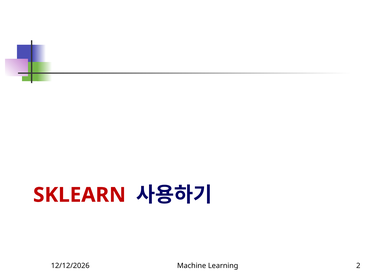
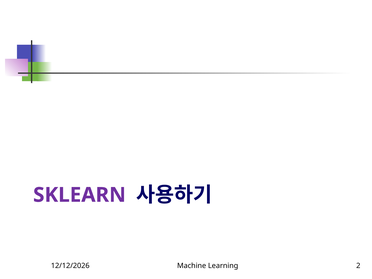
SKLEARN colour: red -> purple (79, 195)
